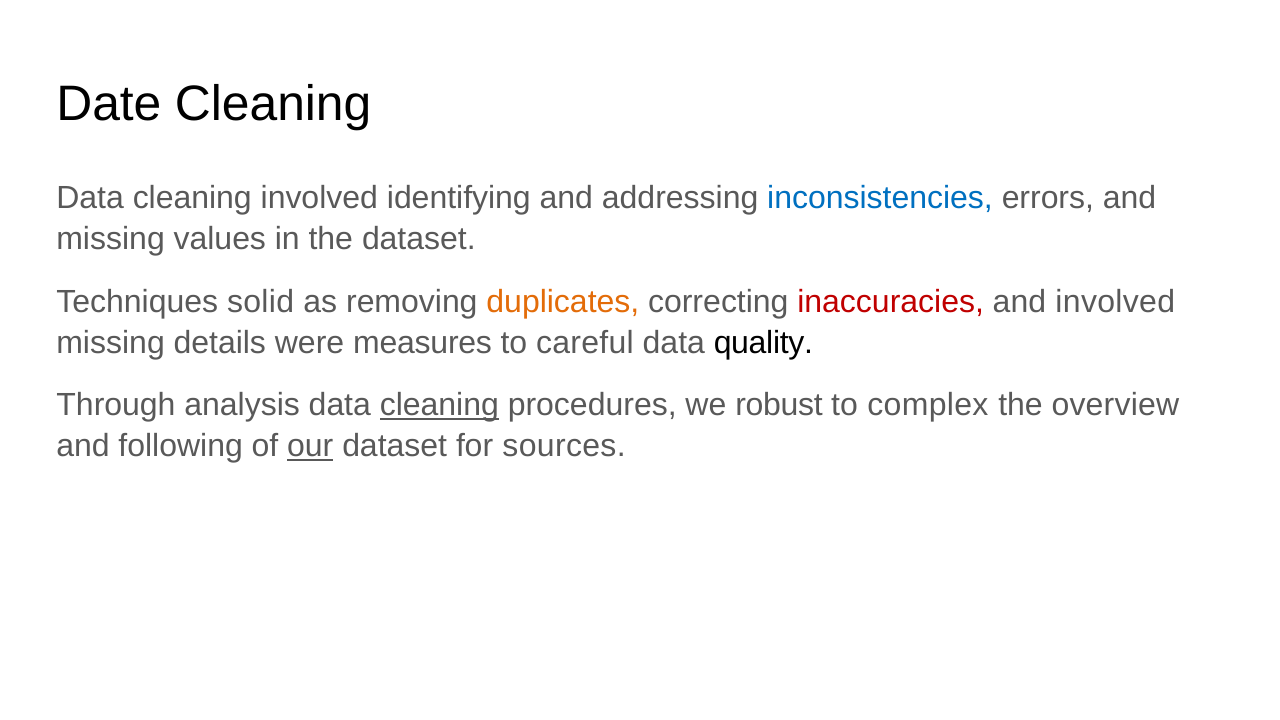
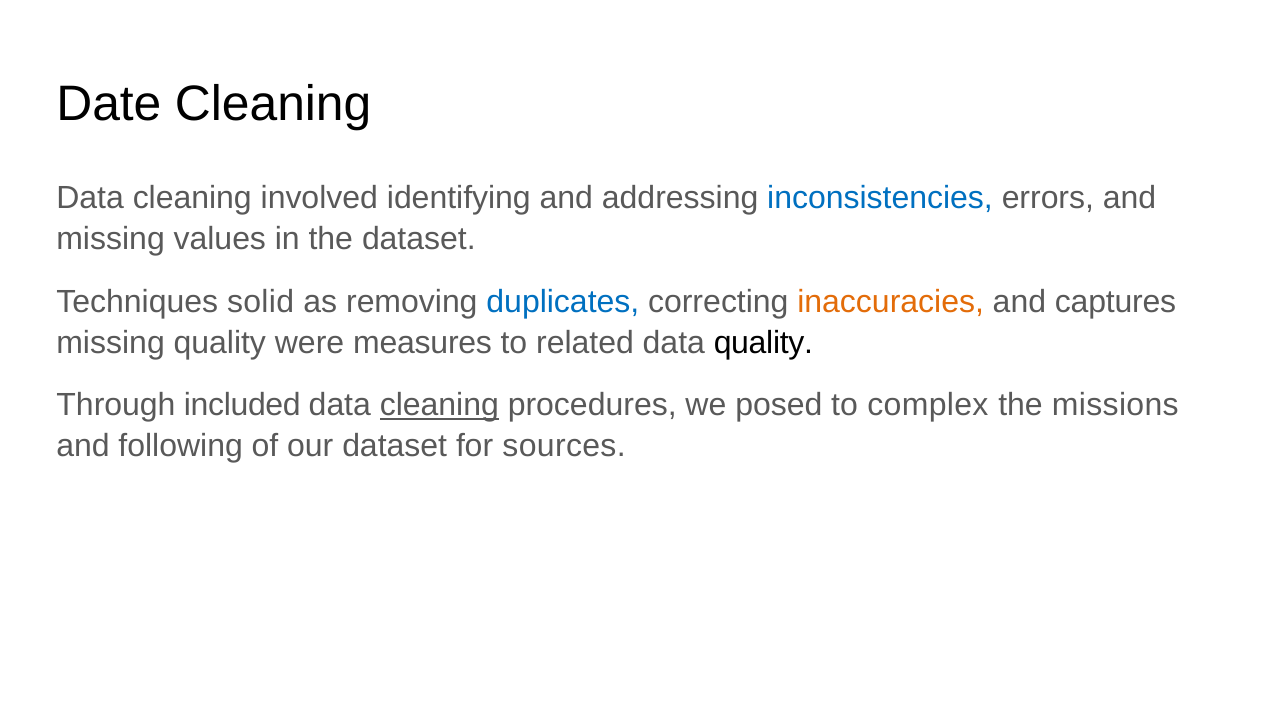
duplicates colour: orange -> blue (563, 302)
inaccuracies colour: red -> orange (891, 302)
and involved: involved -> captures (1116, 302)
missing details: details -> quality (220, 343)
careful: careful -> related (585, 343)
analysis: analysis -> included (242, 405)
robust: robust -> posed (779, 405)
overview: overview -> missions (1115, 405)
our underline: present -> none (310, 446)
